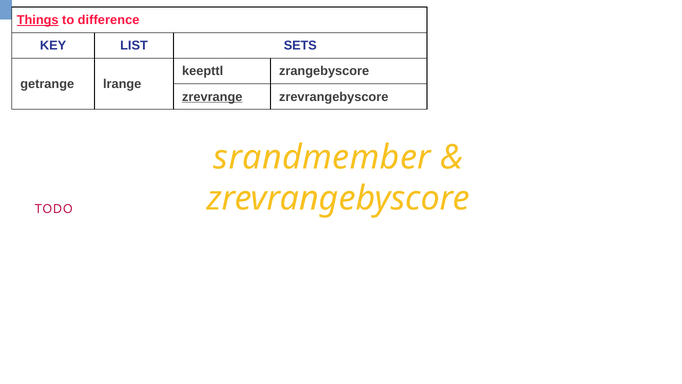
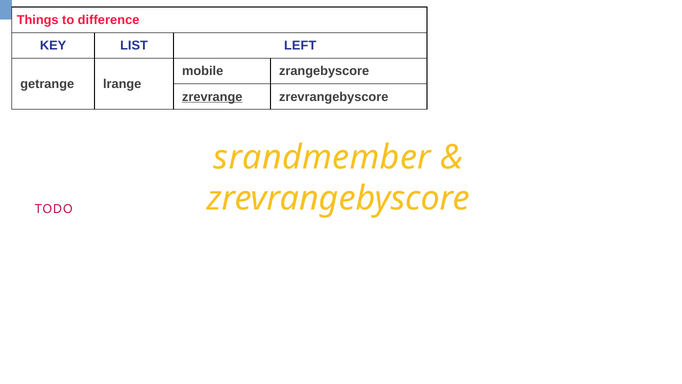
Things underline: present -> none (38, 20)
SETS: SETS -> LEFT (300, 46)
keepttl: keepttl -> mobile (203, 71)
